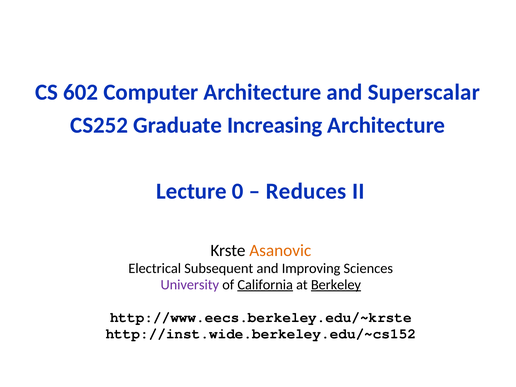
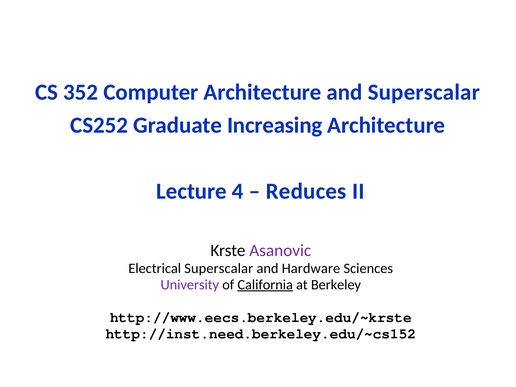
602: 602 -> 352 (81, 92)
0: 0 -> 4 (238, 191)
Asanovic colour: orange -> purple (280, 251)
Electrical Subsequent: Subsequent -> Superscalar (219, 268)
Improving: Improving -> Hardware (311, 268)
Berkeley underline: present -> none (336, 285)
http://inst.wide.berkeley.edu/~cs152: http://inst.wide.berkeley.edu/~cs152 -> http://inst.need.berkeley.edu/~cs152 (261, 334)
